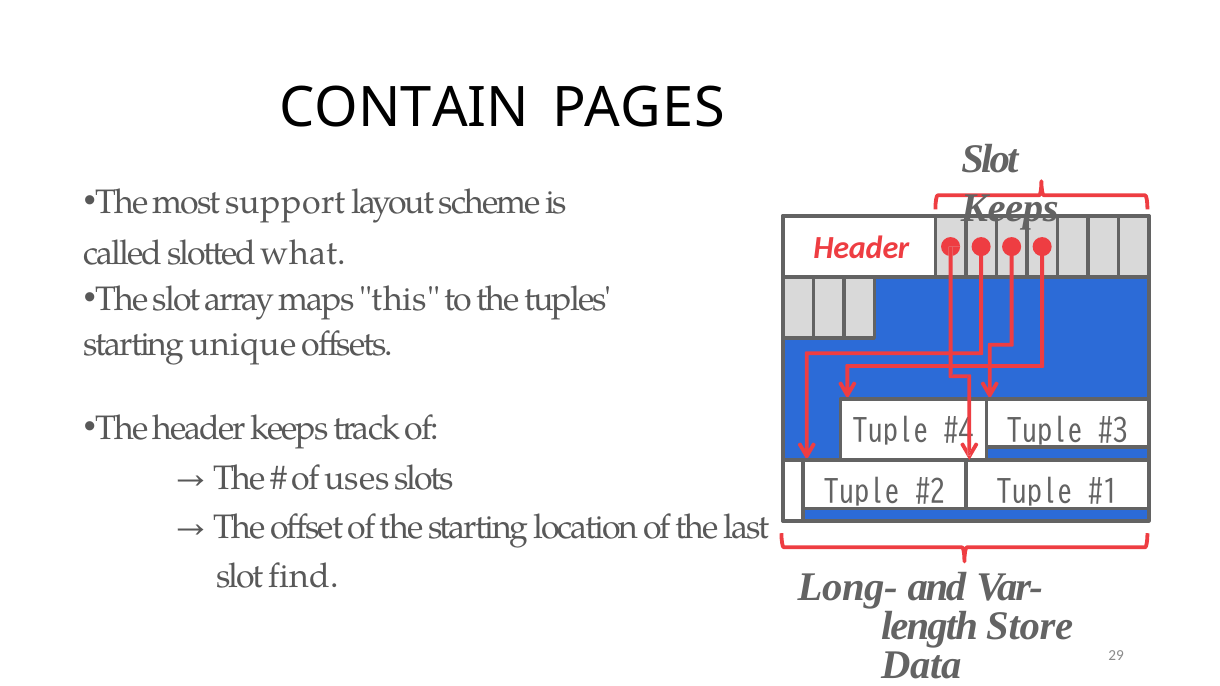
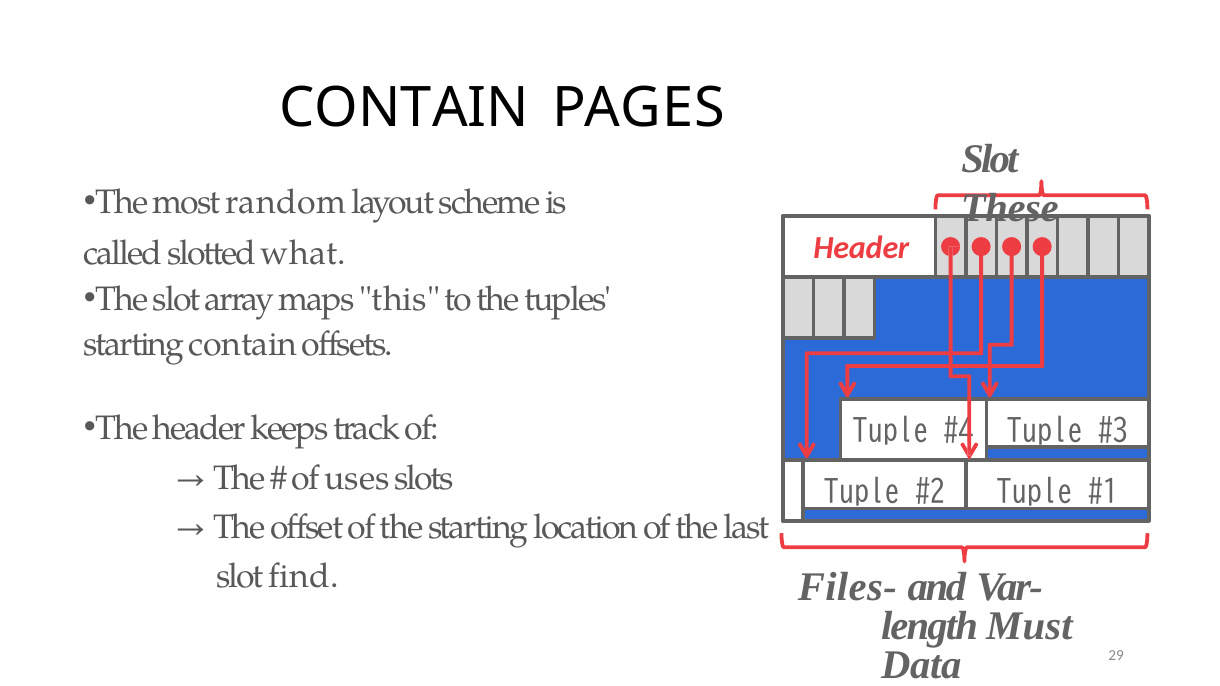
support: support -> random (286, 202)
Keeps: Keeps -> These (1010, 208)
starting unique: unique -> contain (243, 345)
Long-: Long- -> Files- (847, 587)
Store: Store -> Must (1029, 626)
